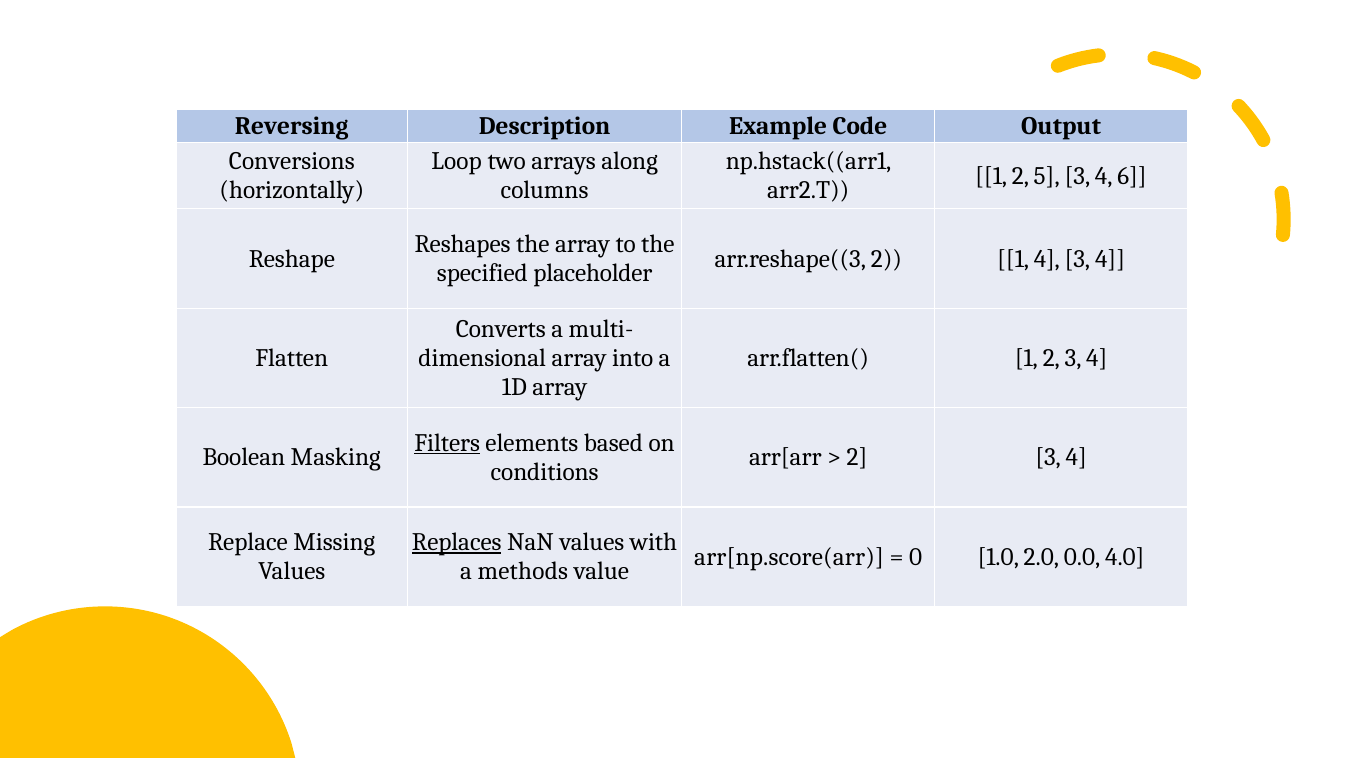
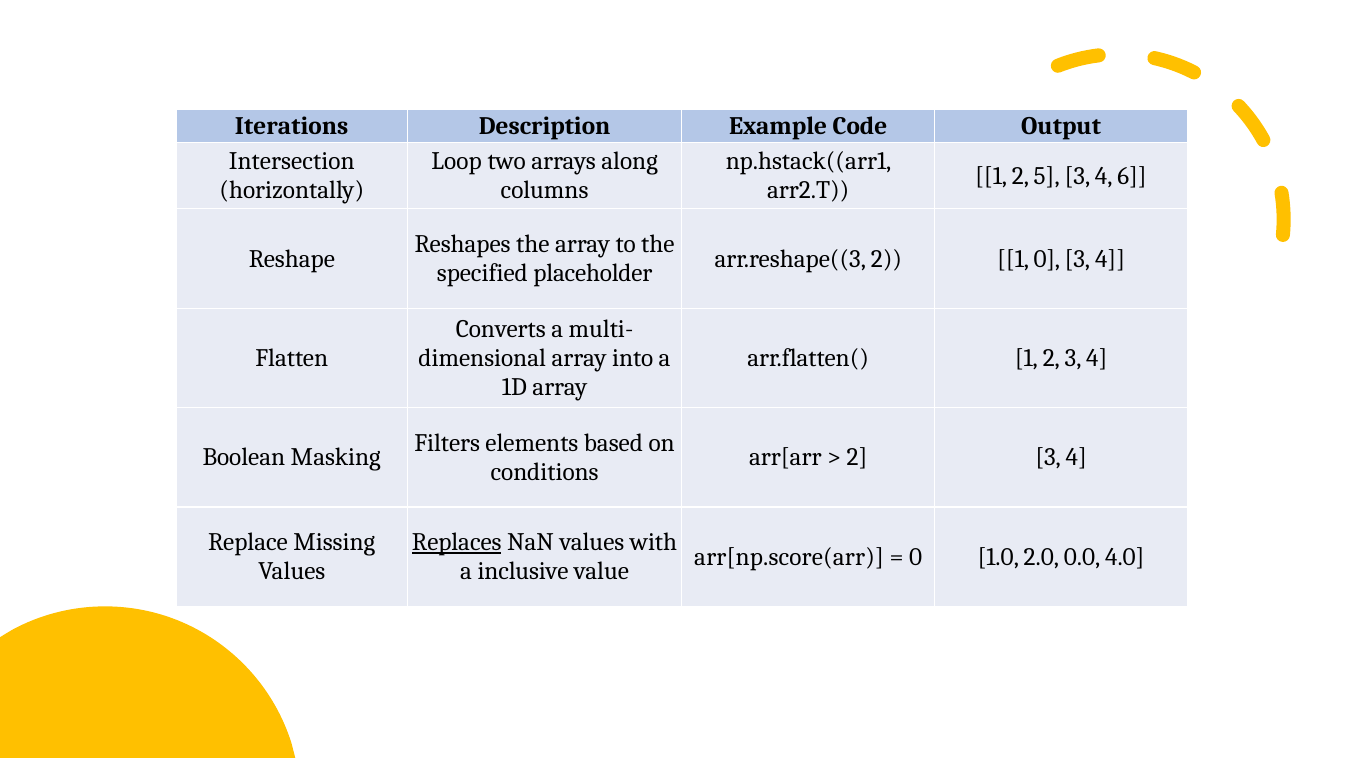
Reversing: Reversing -> Iterations (292, 126)
Conversions: Conversions -> Intersection (292, 161)
1 4: 4 -> 0 (1047, 259)
Filters underline: present -> none (447, 443)
methods: methods -> inclusive (523, 571)
